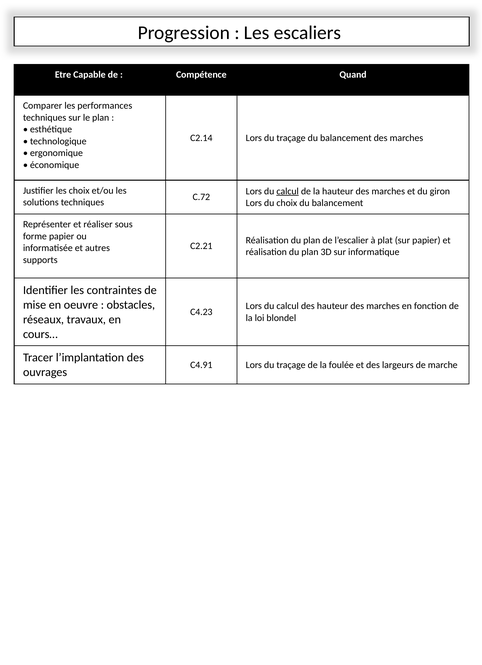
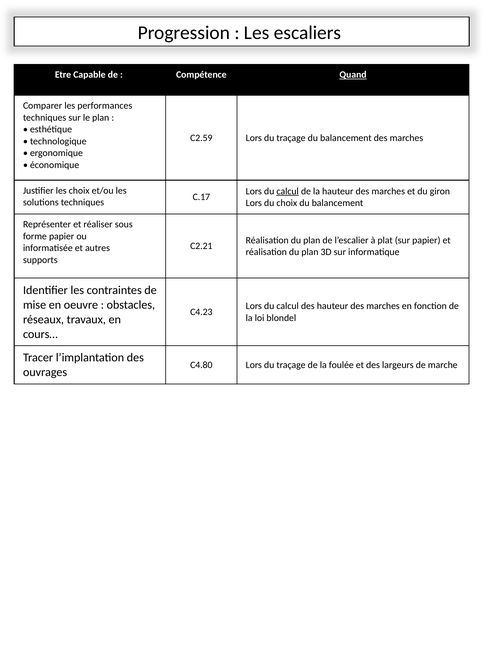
Quand underline: none -> present (353, 75)
C2.14: C2.14 -> C2.59 (201, 138)
C.72: C.72 -> C.17 (201, 197)
C4.91: C4.91 -> C4.80 (201, 365)
